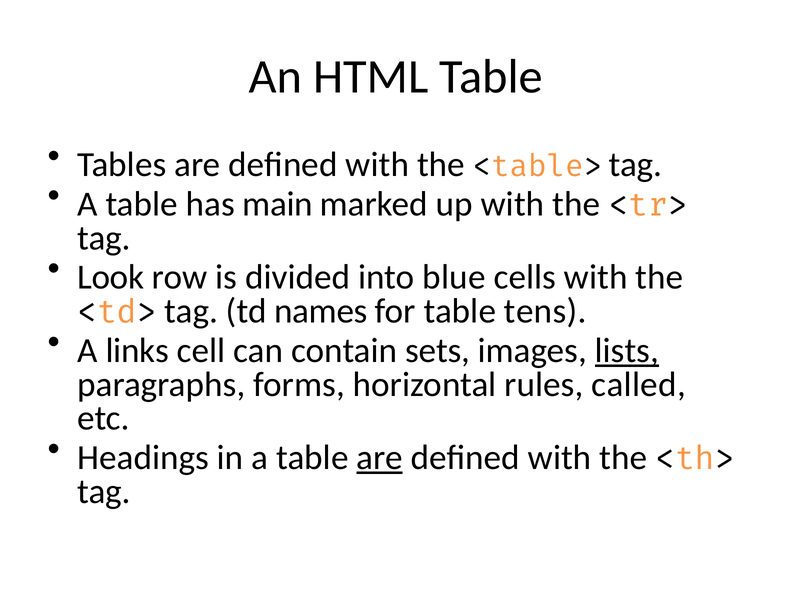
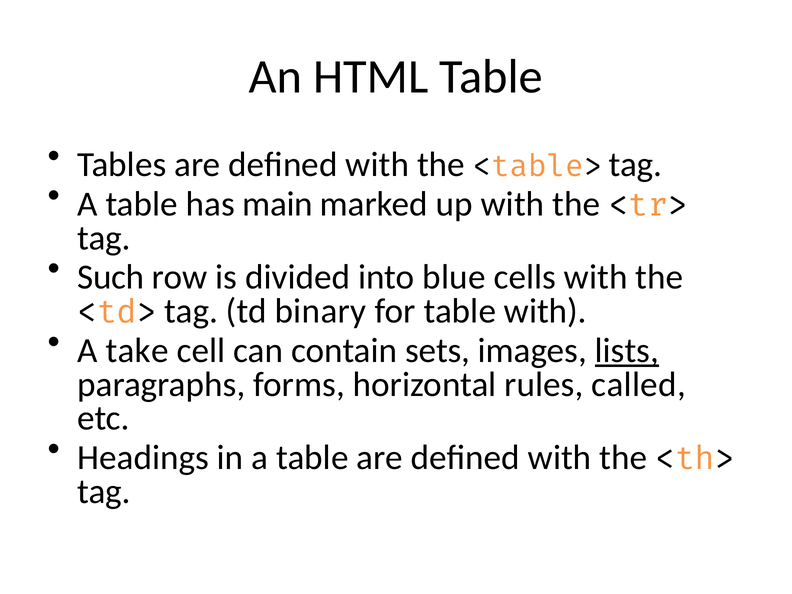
Look: Look -> Such (111, 277)
names: names -> binary (320, 311)
table tens: tens -> with (545, 311)
links: links -> take (137, 351)
are underline: present -> none (380, 458)
